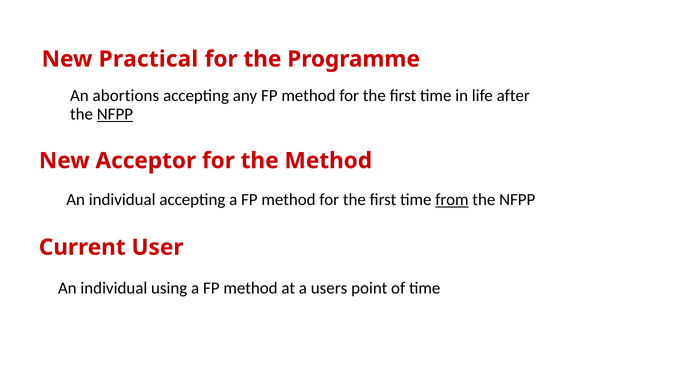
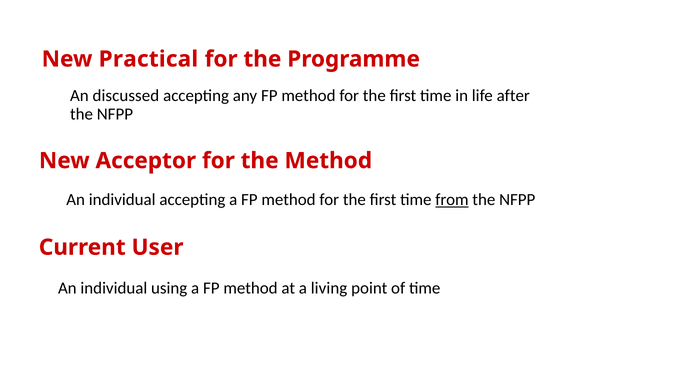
abortions: abortions -> discussed (126, 96)
NFPP underline: present -> none (115, 114)
users: users -> living (329, 288)
